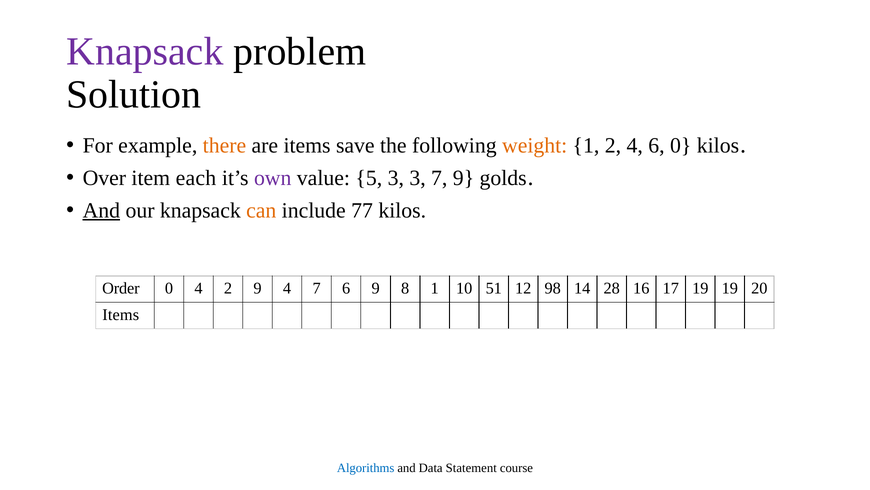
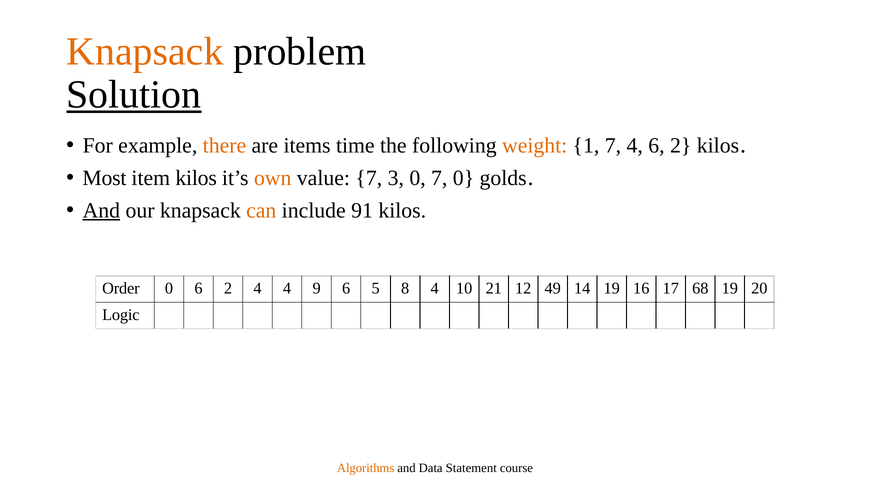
Knapsack colour: purple -> orange (145, 52)
Solution underline: none -> present (134, 95)
save: save -> time (355, 145)
1 2: 2 -> 7 (613, 145)
4 6 0: 0 -> 2 (681, 145)
Over: Over -> Most (104, 178)
item each: each -> kilos (196, 178)
own colour: purple -> orange (273, 178)
value 5: 5 -> 7 (369, 178)
3 3: 3 -> 0 (418, 178)
7 9: 9 -> 0 (464, 178)
77: 77 -> 91 (362, 210)
0 4: 4 -> 6 (199, 288)
2 9: 9 -> 4 (258, 288)
4 7: 7 -> 9 (317, 288)
6 9: 9 -> 5 (376, 288)
8 1: 1 -> 4 (435, 288)
51: 51 -> 21 (494, 288)
98: 98 -> 49 (553, 288)
14 28: 28 -> 19 (612, 288)
17 19: 19 -> 68 (700, 288)
Items: Items -> Logic (121, 314)
Algorithms colour: blue -> orange (366, 467)
